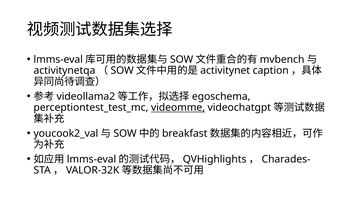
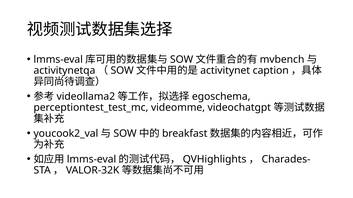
videomme underline: present -> none (178, 108)
